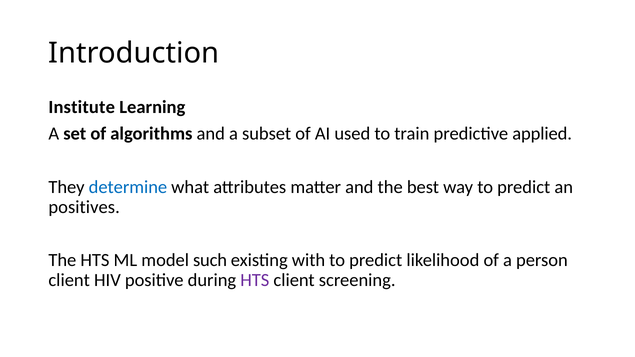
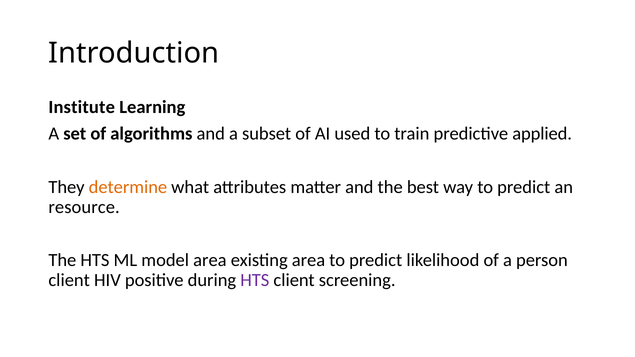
determine colour: blue -> orange (128, 187)
positives: positives -> resource (84, 207)
model such: such -> area (210, 260)
existing with: with -> area (309, 260)
